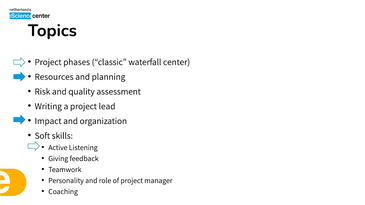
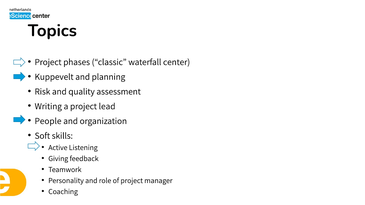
Resources: Resources -> Kuppevelt (54, 77)
Impact: Impact -> People (48, 121)
